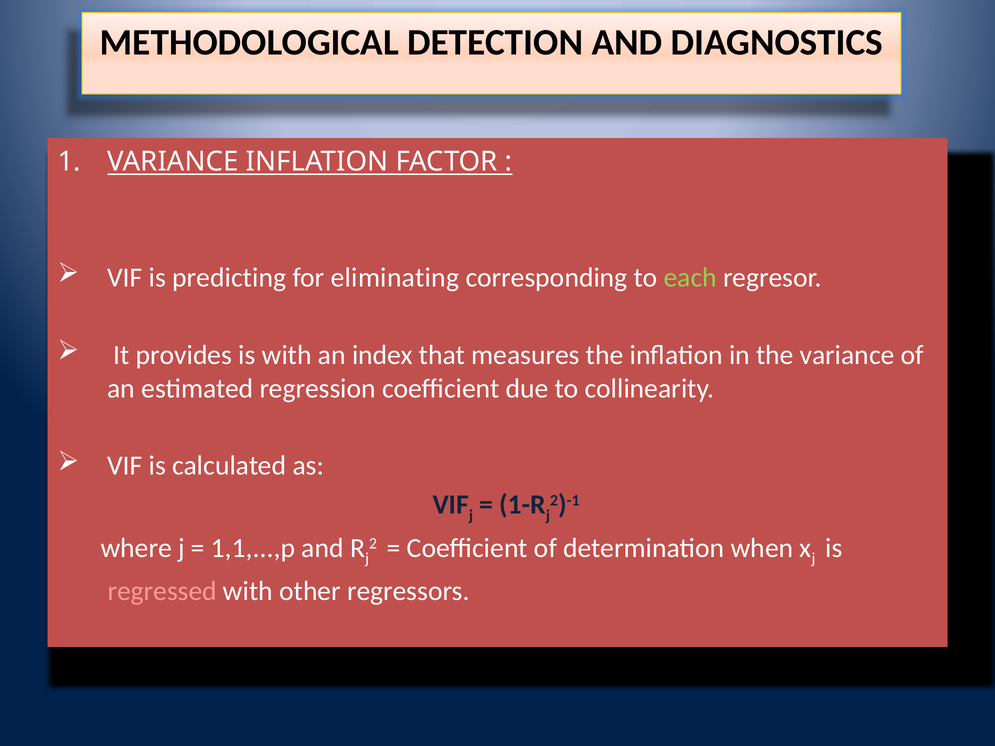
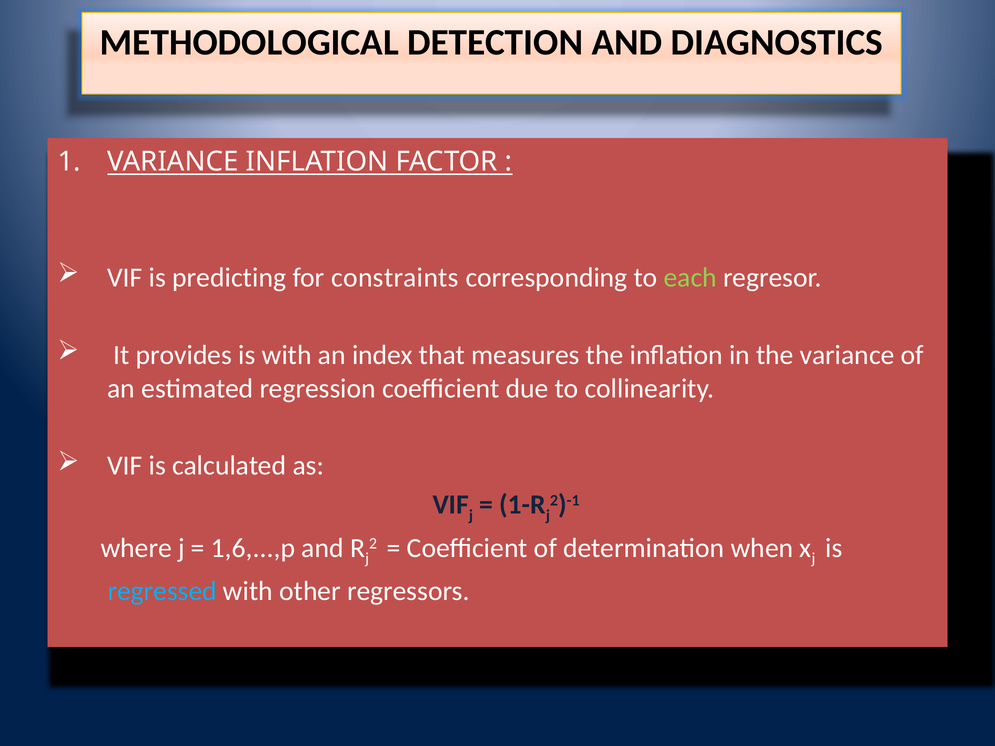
eliminating: eliminating -> constraints (395, 278)
1,1,...,p: 1,1,...,p -> 1,6,...,p (253, 548)
regressed colour: pink -> light blue (162, 591)
